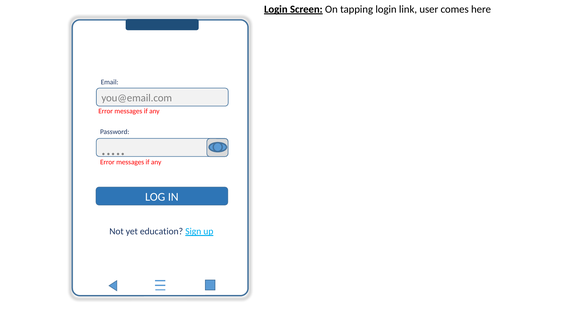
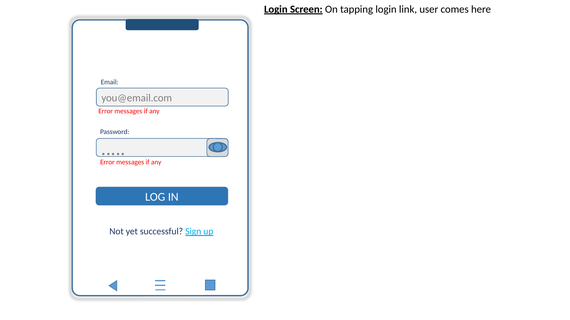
education: education -> successful (161, 232)
